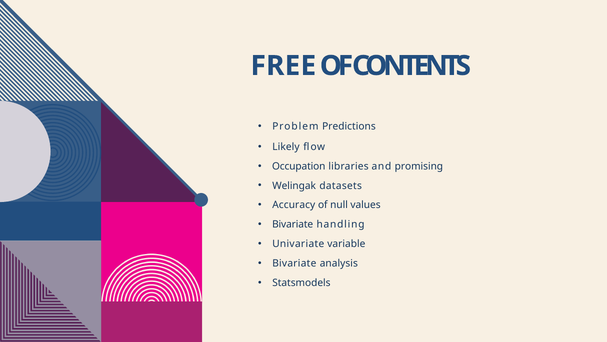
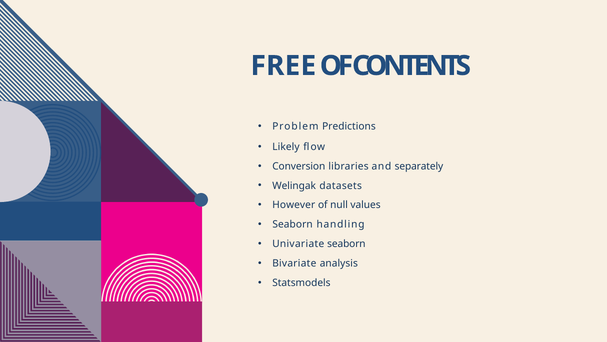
Occupation: Occupation -> Conversion (299, 166)
promising: promising -> separately (419, 166)
Accuracy: Accuracy -> However (294, 205)
Bivariate: Bivariate -> Seaborn (293, 224)
Univariate variable: variable -> seaborn (346, 244)
